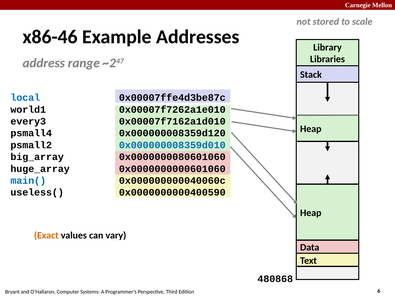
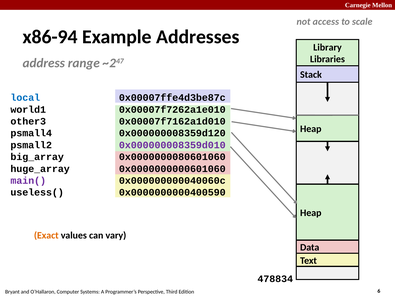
stored: stored -> access (326, 22)
x86-46: x86-46 -> x86-94 (50, 37)
every3: every3 -> other3 (28, 121)
0x000000008359d010 colour: blue -> purple (172, 145)
main( colour: blue -> purple (28, 181)
480868: 480868 -> 478834 (275, 279)
